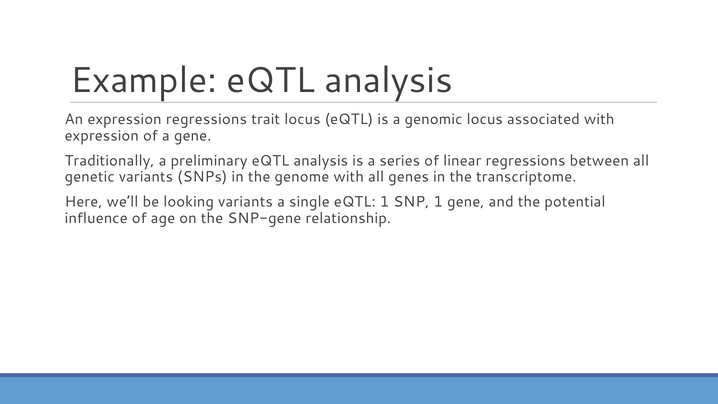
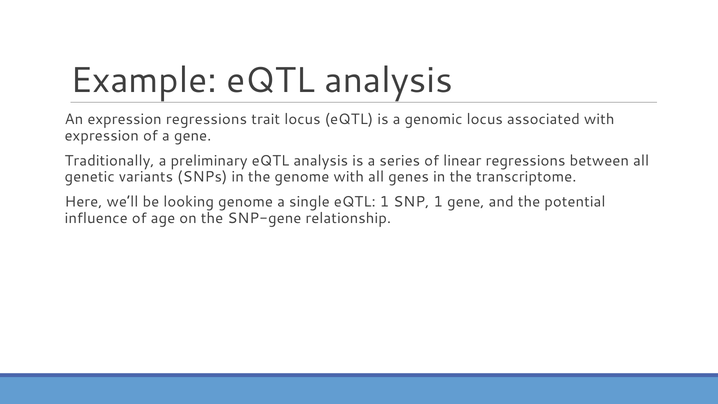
looking variants: variants -> genome (246, 202)
